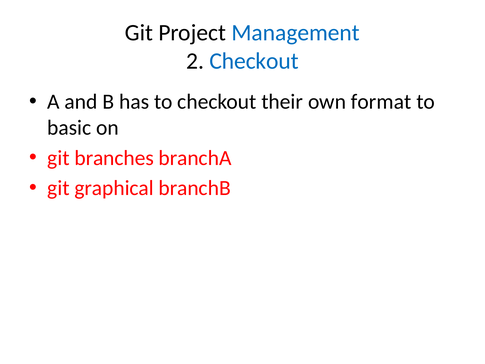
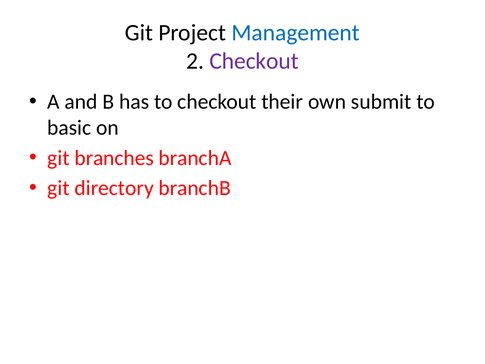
Checkout colour: blue -> purple (254, 61)
format: format -> submit (381, 102)
graphical: graphical -> directory (114, 188)
